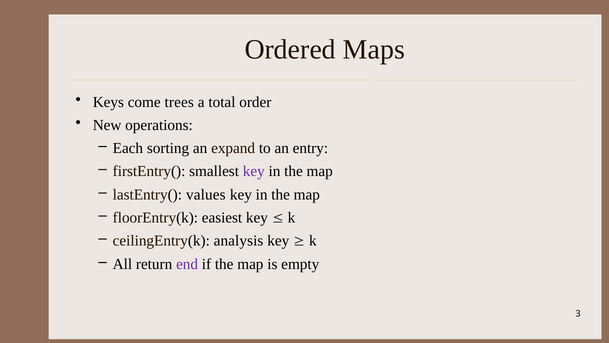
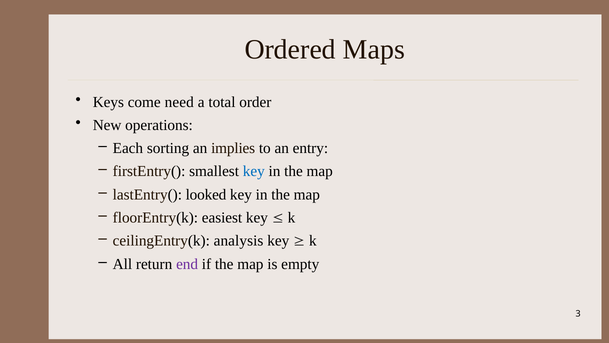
trees: trees -> need (179, 102)
expand: expand -> implies (233, 148)
key colour: purple -> blue (254, 171)
values: values -> looked (206, 194)
